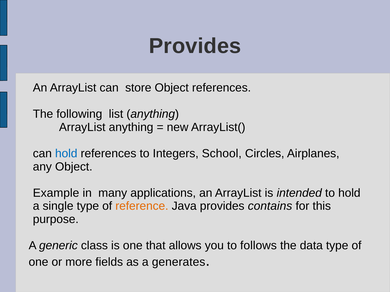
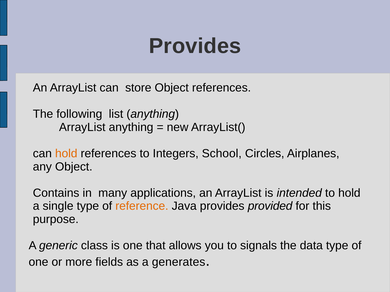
hold colour: blue -> orange (66, 154)
Example: Example -> Contains (56, 193)
contains: contains -> provided (270, 206)
follows: follows -> signals (259, 246)
